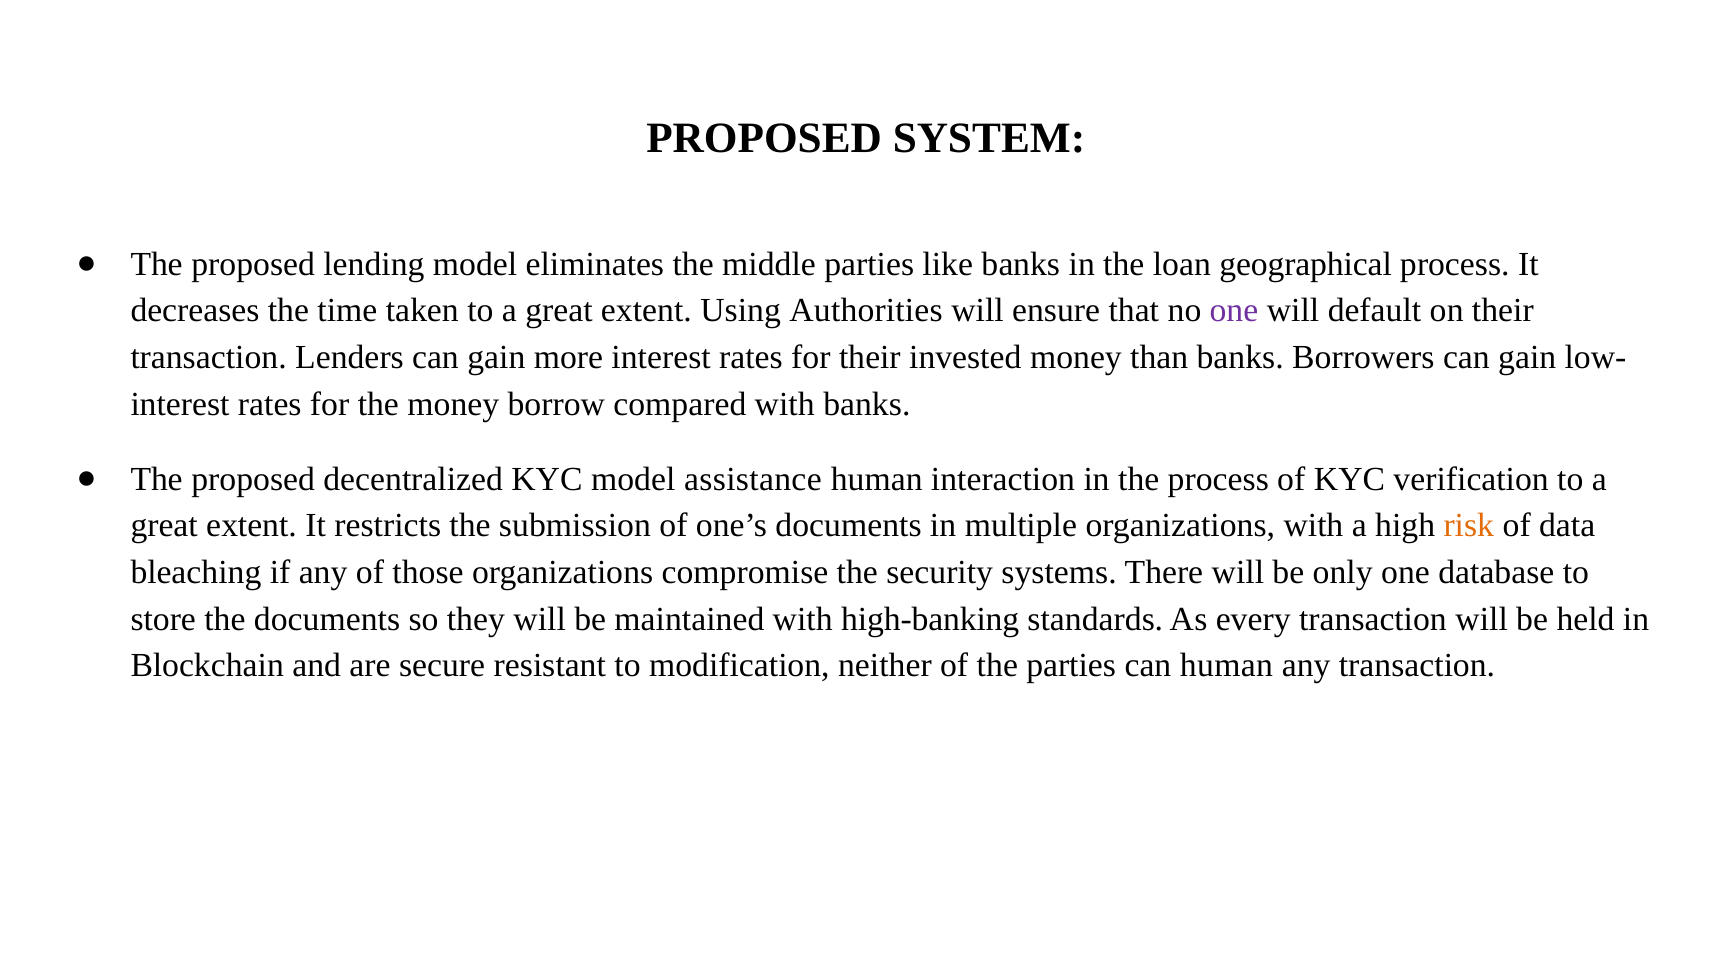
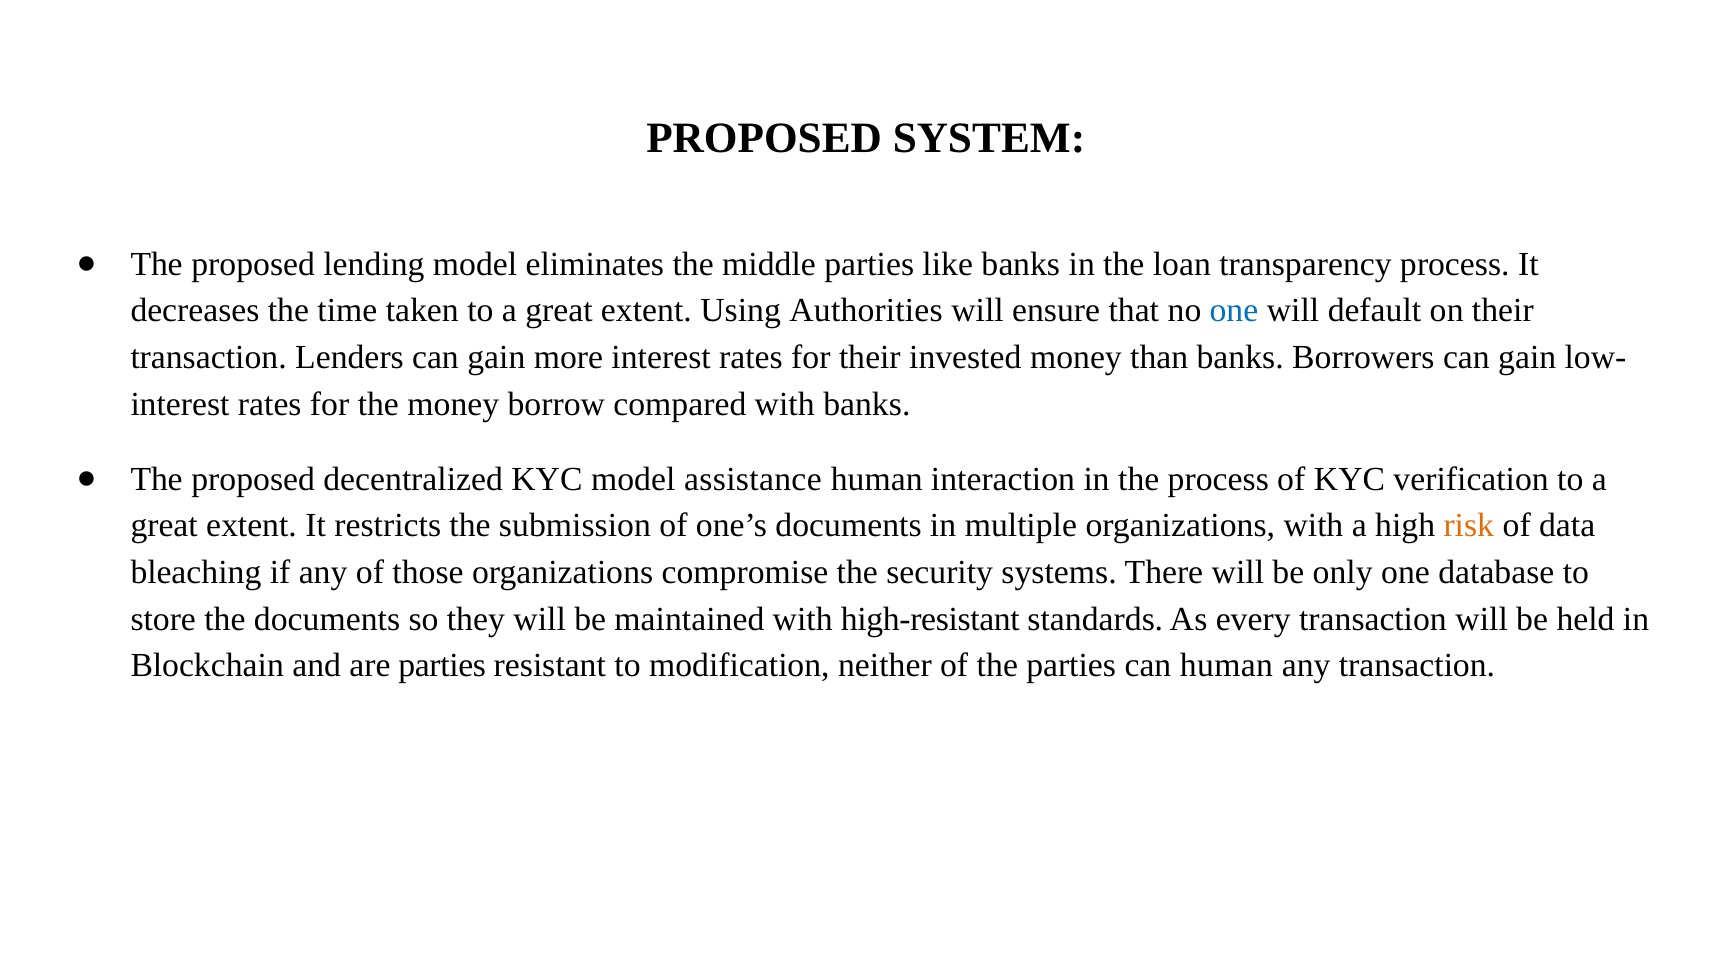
geographical: geographical -> transparency (1306, 264)
one colour: purple -> blue (1234, 311)
high-banking: high-banking -> high-resistant (930, 619)
are secure: secure -> parties (442, 666)
